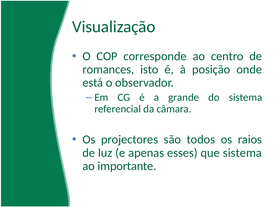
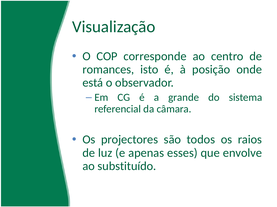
que sistema: sistema -> envolve (242, 153)
importante: importante -> substituído (127, 167)
